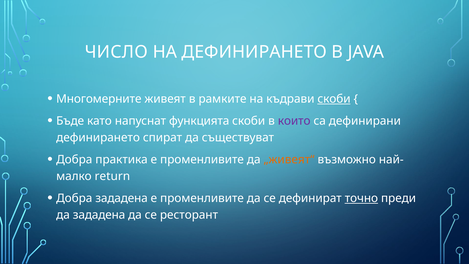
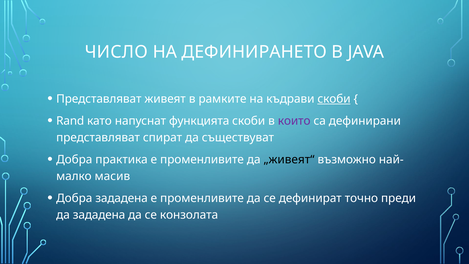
Многомерните: Многомерните -> Представляват (99, 99)
Бъде: Бъде -> Rand (70, 121)
дефинирането: дефинирането -> представляват (98, 138)
„живеят“ colour: orange -> black (289, 159)
return: return -> масив (112, 176)
точно underline: present -> none (361, 198)
ресторант: ресторант -> конзолата (189, 215)
